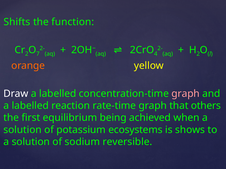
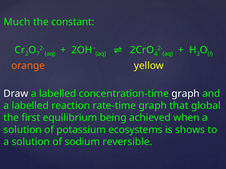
Shifts: Shifts -> Much (17, 22)
function: function -> constant (73, 22)
graph colour: pink -> white (186, 94)
others: others -> global (206, 106)
